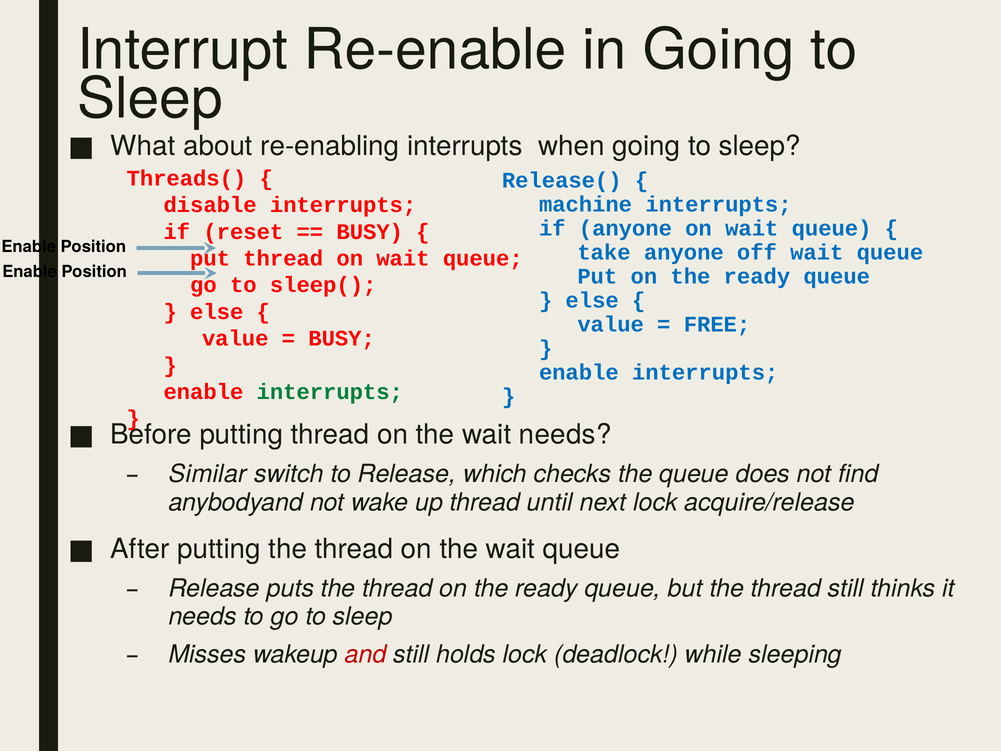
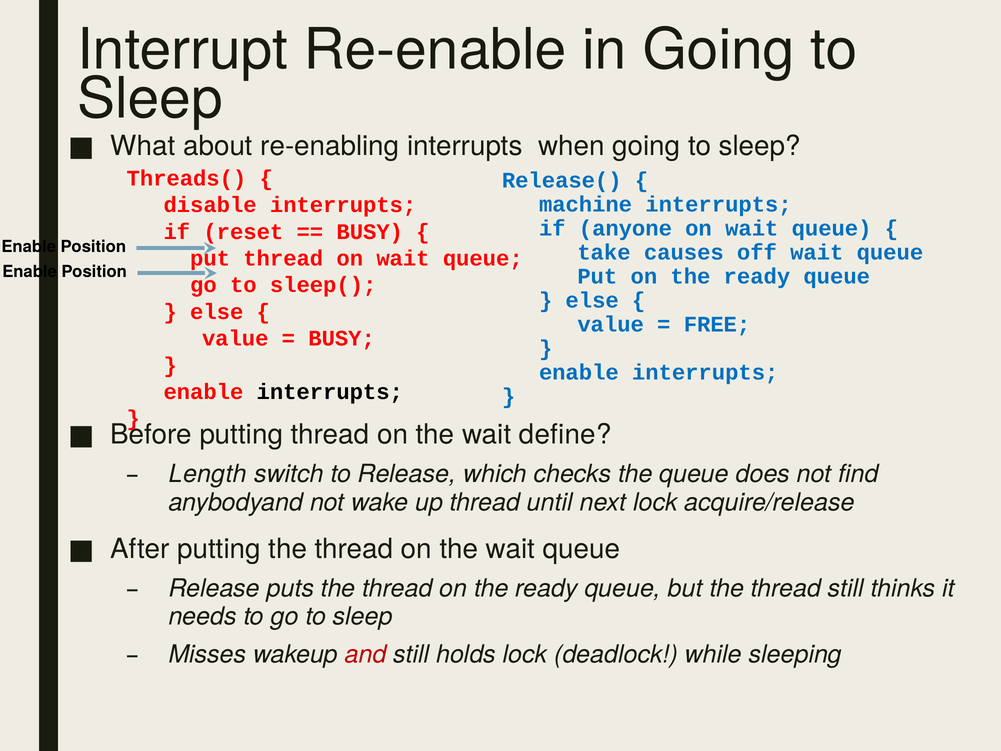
take anyone: anyone -> causes (684, 252)
interrupts colour: green -> black (330, 392)
wait needs: needs -> define (565, 435)
Similar: Similar -> Length (208, 474)
